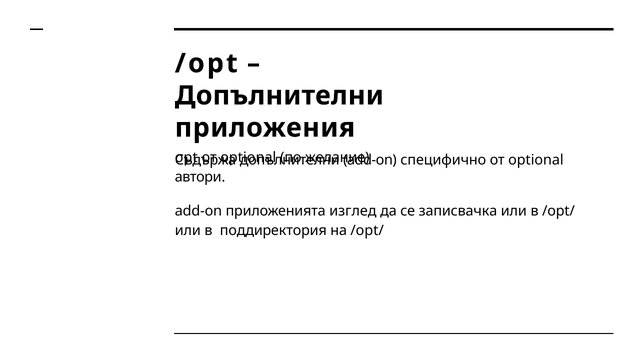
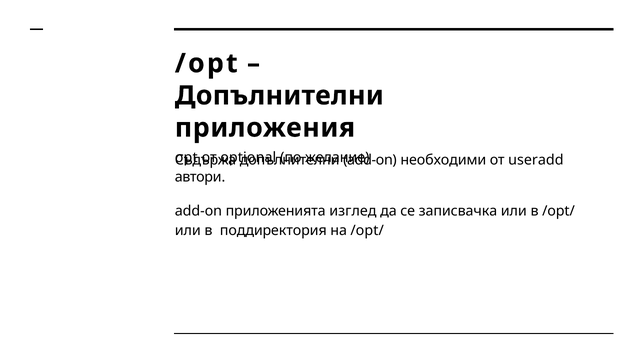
специфично: специфично -> необходими (443, 160)
optional: optional -> useradd (536, 160)
